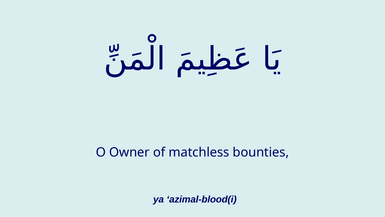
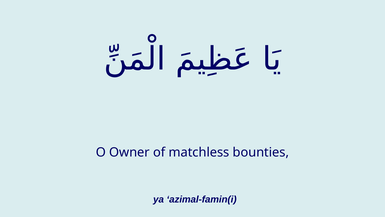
azimal-blood(i: azimal-blood(i -> azimal-famin(i (202, 199)
